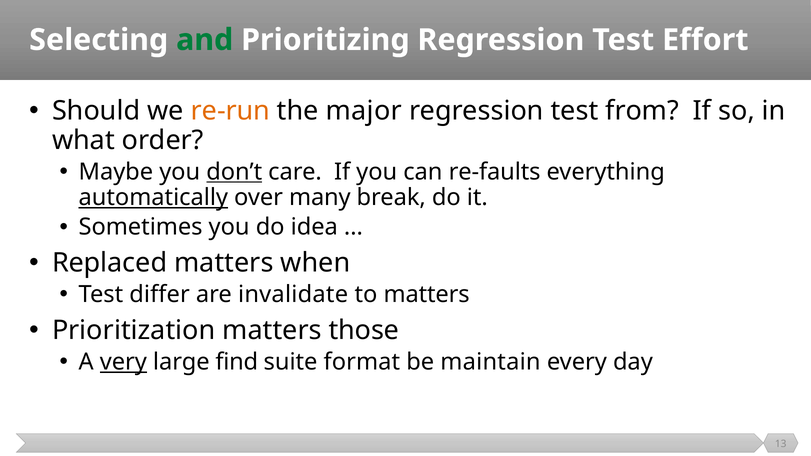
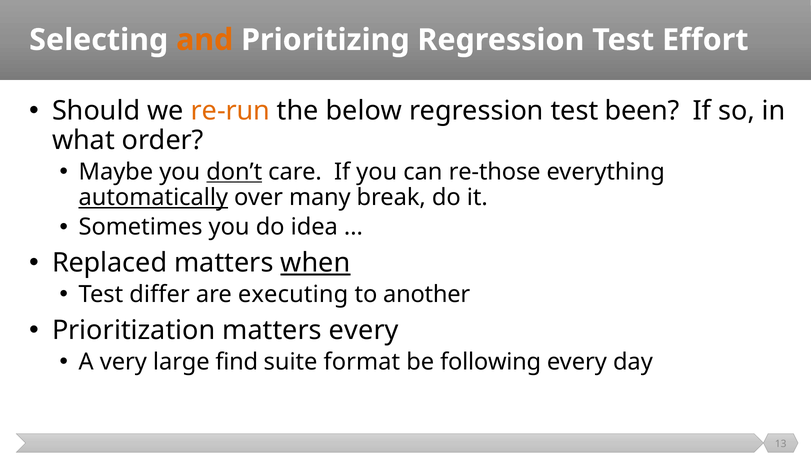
and colour: green -> orange (205, 40)
major: major -> below (364, 111)
from: from -> been (642, 111)
re-faults: re-faults -> re-those (495, 172)
when underline: none -> present (315, 263)
invalidate: invalidate -> executing (293, 295)
to matters: matters -> another (427, 295)
matters those: those -> every (364, 330)
very underline: present -> none (123, 362)
maintain: maintain -> following (491, 362)
